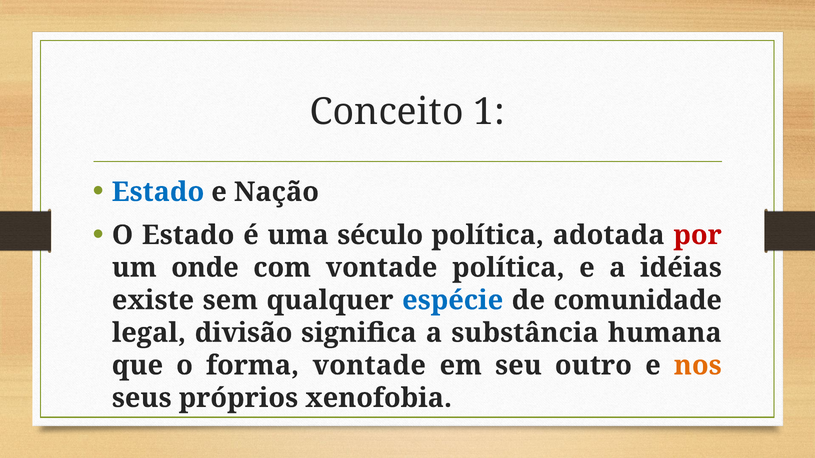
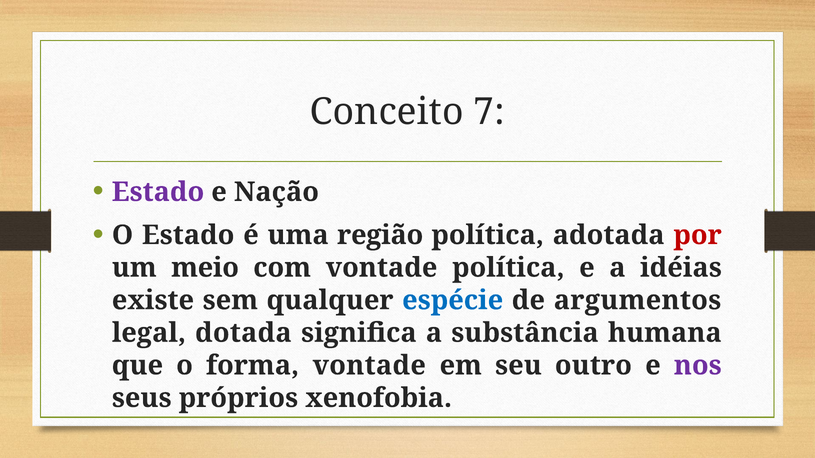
1: 1 -> 7 (489, 112)
Estado colour: blue -> purple (158, 192)
século: século -> região (380, 235)
onde: onde -> meio (205, 268)
comunidade: comunidade -> argumentos (637, 301)
divisão: divisão -> dotada (243, 333)
nos colour: orange -> purple (698, 366)
